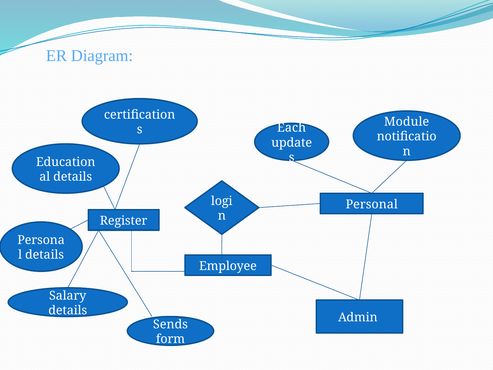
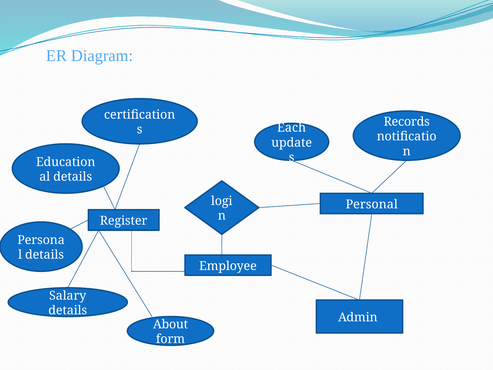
Module: Module -> Records (407, 122)
Sends: Sends -> About (171, 324)
